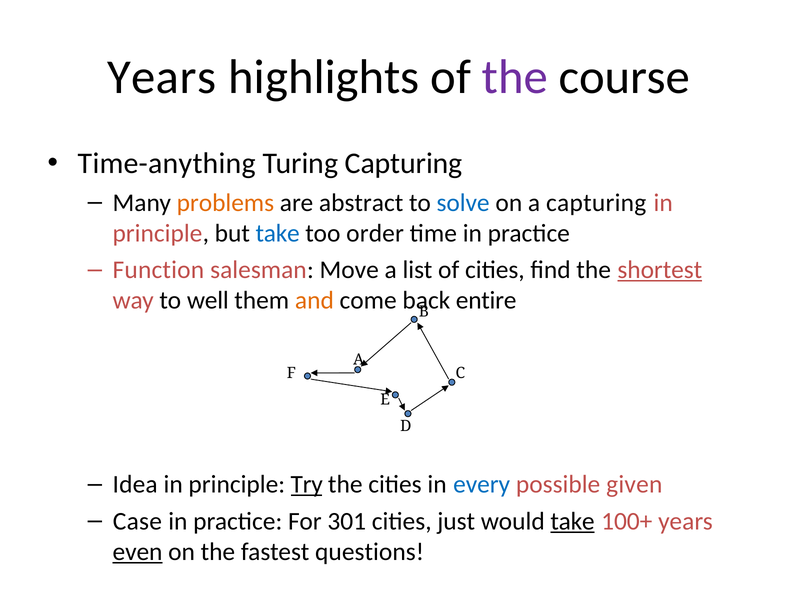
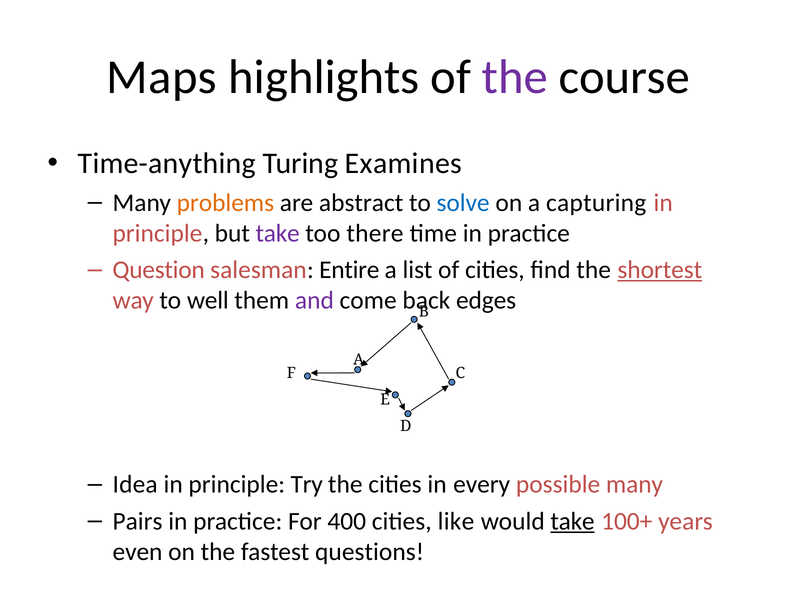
Years: Years -> Maps (162, 77)
Turing Capturing: Capturing -> Examines (403, 163)
take colour: blue -> purple (278, 233)
order: order -> there (375, 233)
Function: Function -> Question (159, 270)
Move: Move -> Entire (349, 270)
and colour: orange -> purple (314, 300)
entire: entire -> edges (486, 300)
Try underline: present -> none (307, 484)
every colour: blue -> black (482, 484)
possible given: given -> many (634, 484)
Case: Case -> Pairs (138, 521)
301: 301 -> 400 (347, 521)
just: just -> like (456, 521)
even underline: present -> none (138, 551)
